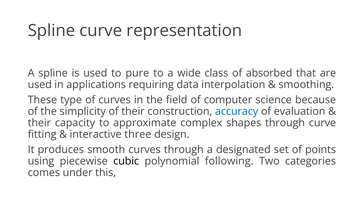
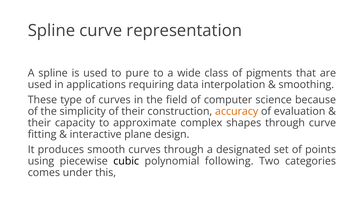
absorbed: absorbed -> pigments (269, 73)
accuracy colour: blue -> orange (237, 111)
three: three -> plane (138, 134)
